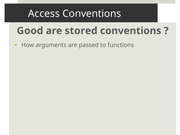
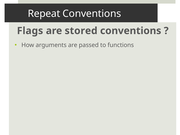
Access: Access -> Repeat (44, 14)
Good: Good -> Flags (30, 31)
